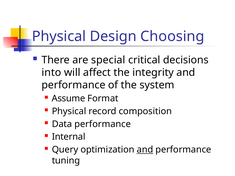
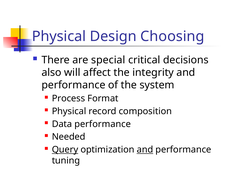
into: into -> also (51, 73)
Assume: Assume -> Process (68, 99)
Internal: Internal -> Needed (69, 137)
Query underline: none -> present (65, 150)
